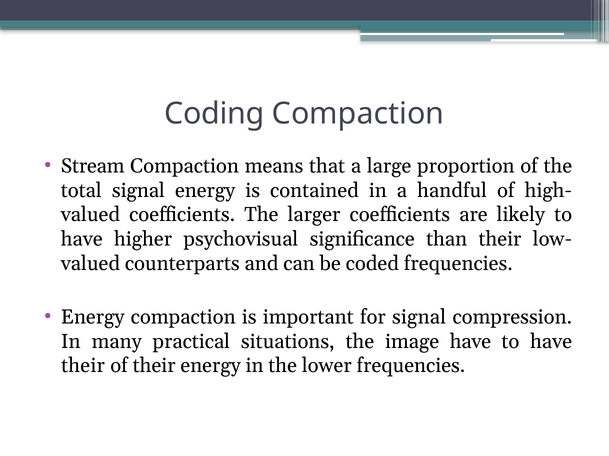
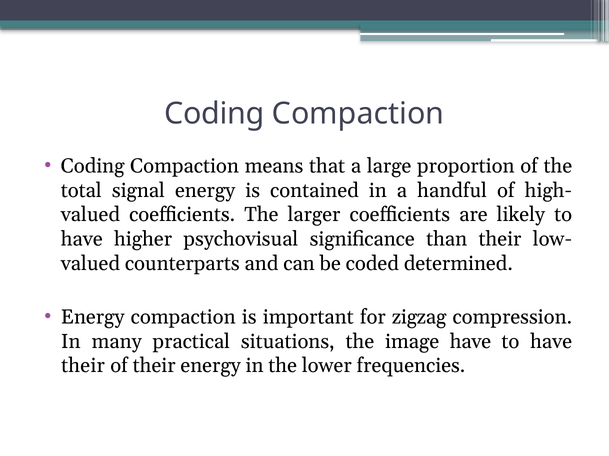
Stream: Stream -> Coding (93, 166)
coded frequencies: frequencies -> determined (458, 264)
for signal: signal -> zigzag (419, 318)
